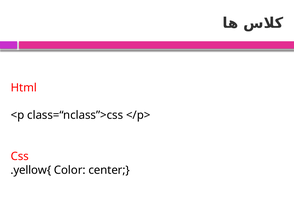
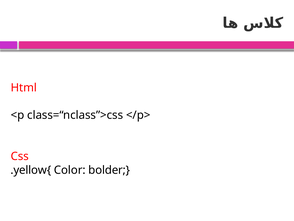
center: center -> bolder (109, 170)
